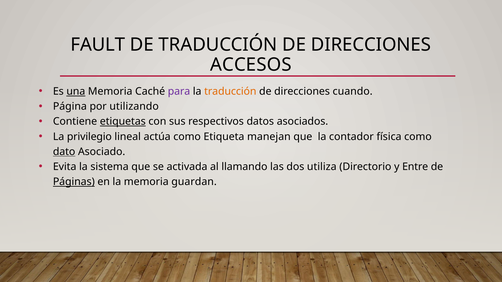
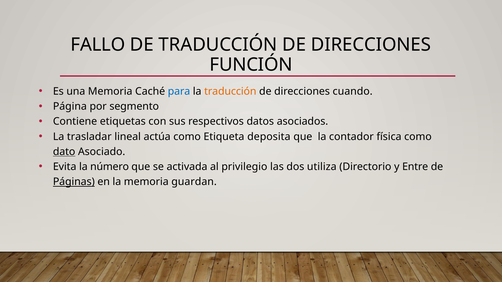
FAULT: FAULT -> FALLO (98, 45)
ACCESOS: ACCESOS -> FUNCIÓN (251, 65)
una underline: present -> none (76, 92)
para colour: purple -> blue (179, 92)
utilizando: utilizando -> segmento (134, 107)
etiquetas underline: present -> none (123, 122)
privilegio: privilegio -> trasladar (89, 137)
manejan: manejan -> deposita (269, 137)
sistema: sistema -> número (110, 167)
llamando: llamando -> privilegio (244, 167)
